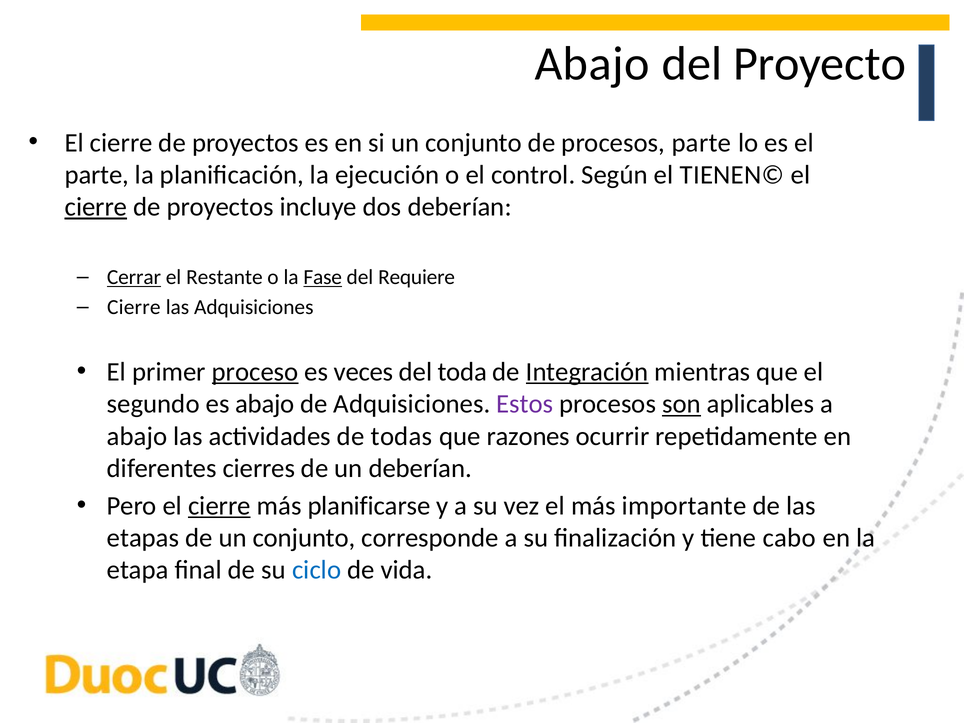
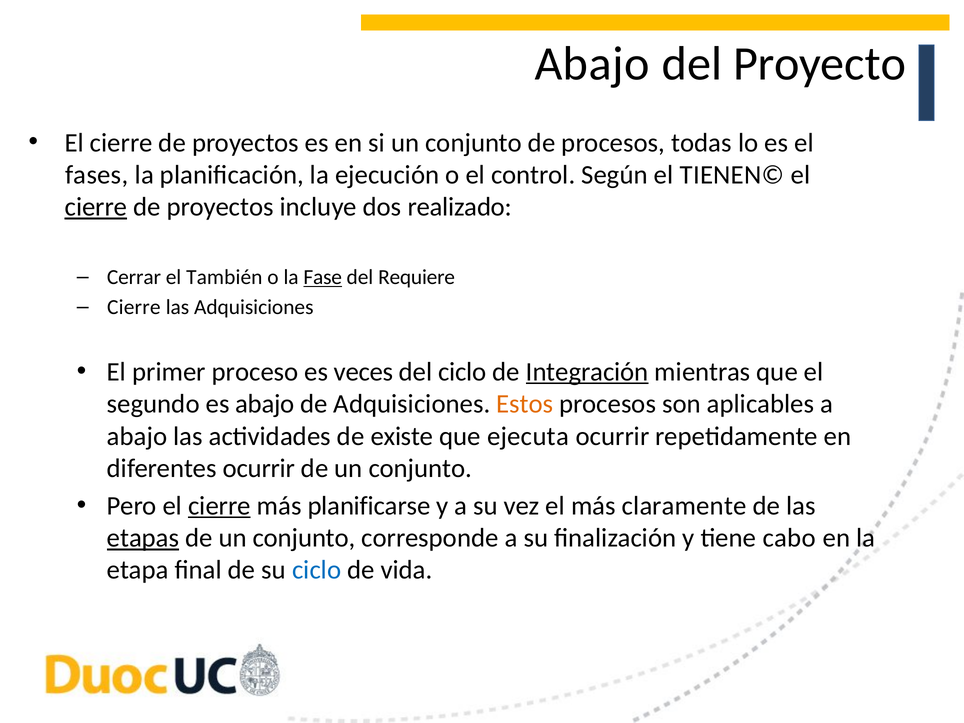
procesos parte: parte -> todas (701, 143)
parte: parte -> fases (97, 175)
dos deberían: deberían -> realizado (460, 207)
Cerrar underline: present -> none (134, 277)
Restante: Restante -> También (224, 277)
proceso underline: present -> none (255, 372)
del toda: toda -> ciclo (462, 372)
Estos colour: purple -> orange (525, 404)
son underline: present -> none (681, 404)
todas: todas -> existe (402, 436)
razones: razones -> ejecuta (528, 436)
diferentes cierres: cierres -> ocurrir (259, 468)
deberían: deberían -> conjunto (420, 468)
importante: importante -> claramente (684, 506)
etapas underline: none -> present (143, 538)
